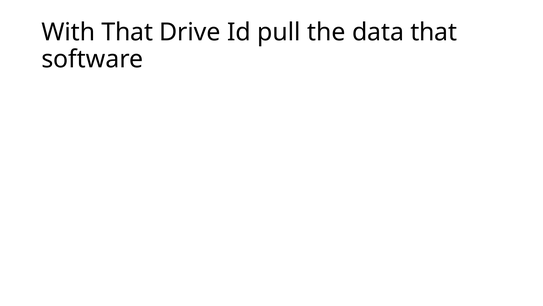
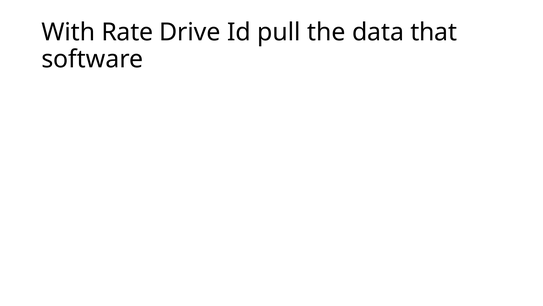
With That: That -> Rate (127, 32)
